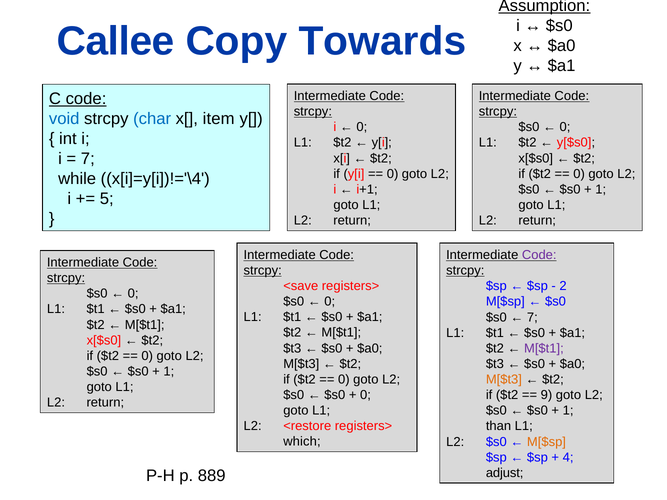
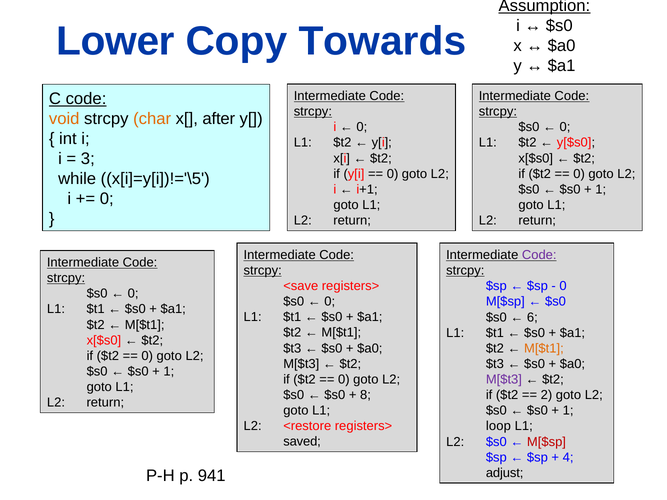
Callee: Callee -> Lower (116, 41)
void colour: blue -> orange (64, 119)
char colour: blue -> orange (152, 119)
item: item -> after (219, 119)
7: 7 -> 3 (88, 159)
x[i]=y[i])!='\4: x[i]=y[i])!='\4 -> x[i]=y[i])!='\5 (155, 179)
5: 5 -> 0 (107, 199)
2: 2 -> 0 (563, 286)
7: 7 -> 6 (532, 317)
M[$t1 colour: purple -> orange (544, 349)
M[$t3 colour: orange -> purple (504, 380)
0: 0 -> 8 (365, 395)
9: 9 -> 2 (546, 395)
than: than -> loop (498, 426)
which: which -> saved (302, 442)
M[$sp colour: orange -> red (546, 442)
889: 889 -> 941 (212, 476)
